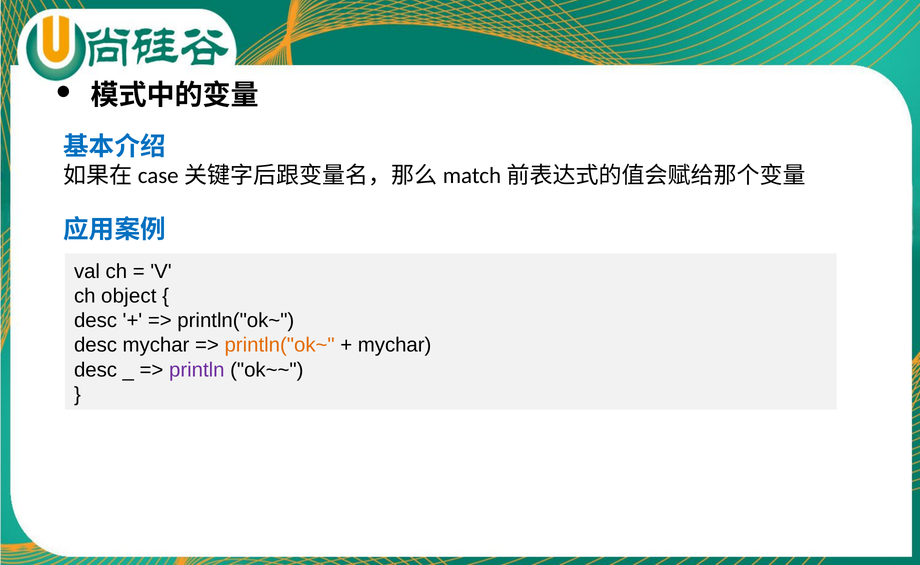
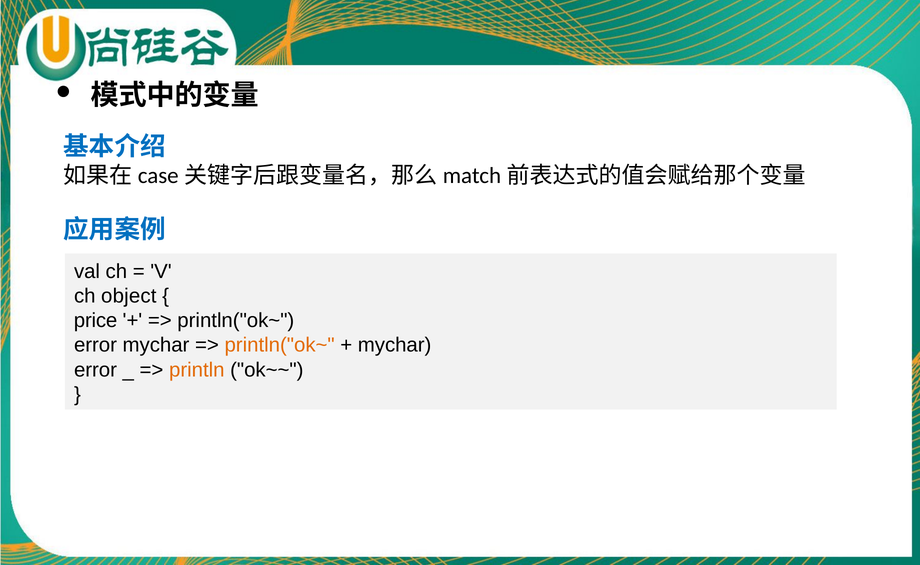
desc: desc -> price (96, 321)
desc: desc -> error (96, 345)
desc: desc -> error (96, 370)
println colour: purple -> orange (197, 370)
